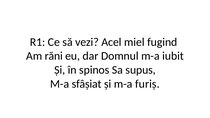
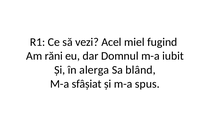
spinos: spinos -> alerga (94, 70)
supus: supus -> blând (141, 70)
furiș: furiș -> spus (147, 84)
